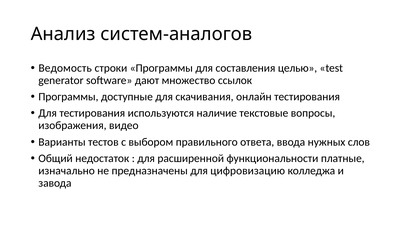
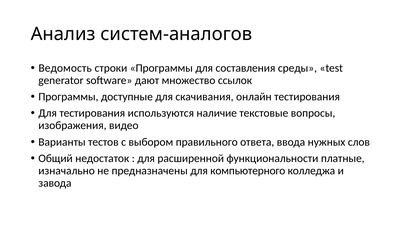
целью: целью -> среды (297, 68)
цифровизацию: цифровизацию -> компьютерного (248, 171)
